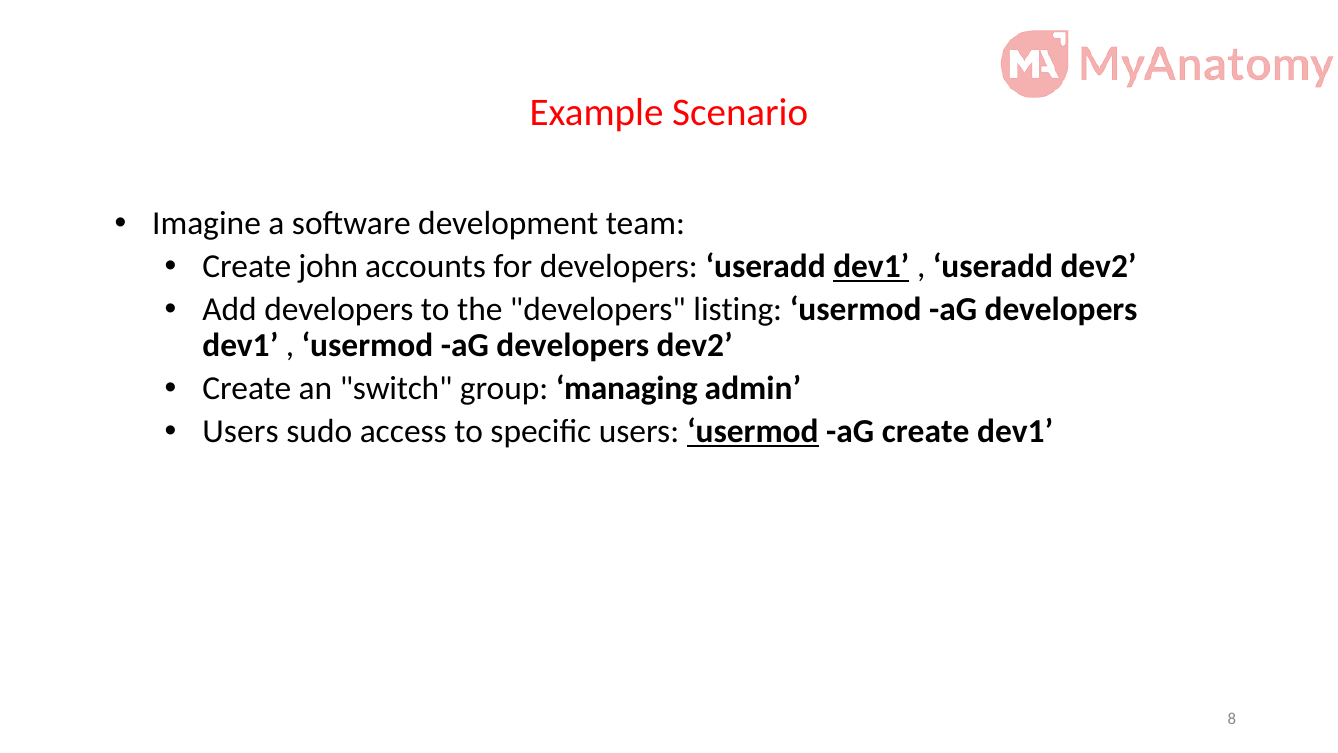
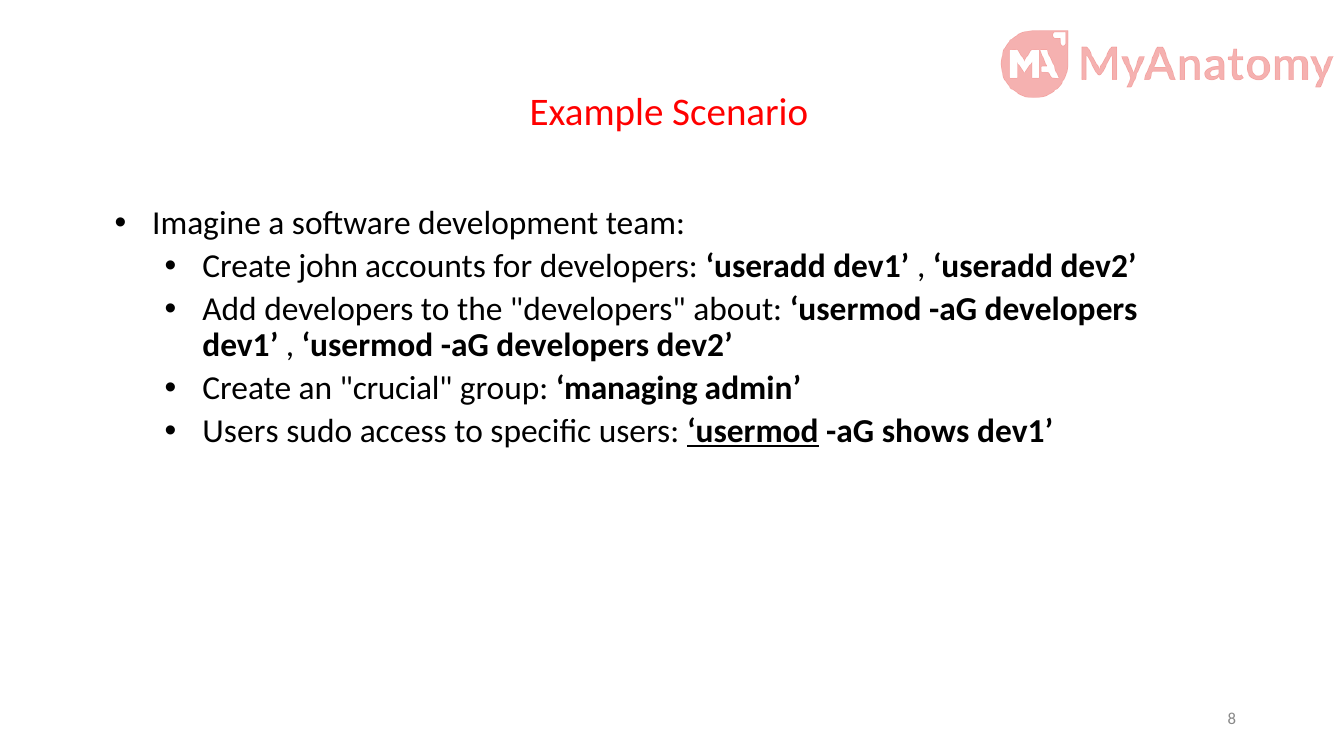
dev1 underline: present -> none (871, 266)
listing: listing -> about (738, 309)
switch: switch -> crucial (396, 389)
aG create: create -> shows (926, 432)
